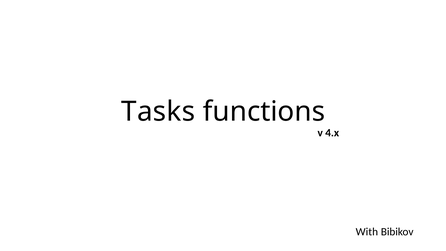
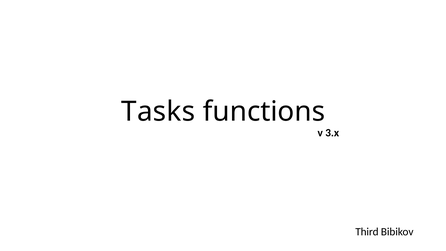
4.x: 4.x -> 3.x (332, 133)
With: With -> Third (367, 232)
